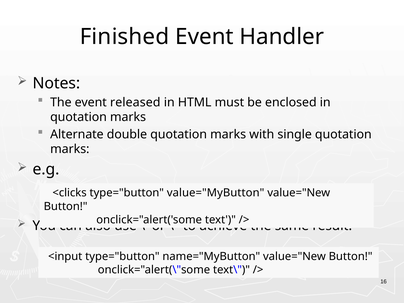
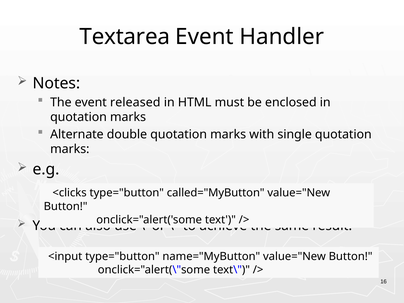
Finished: Finished -> Textarea (125, 37)
value="MyButton: value="MyButton -> called="MyButton (216, 193)
